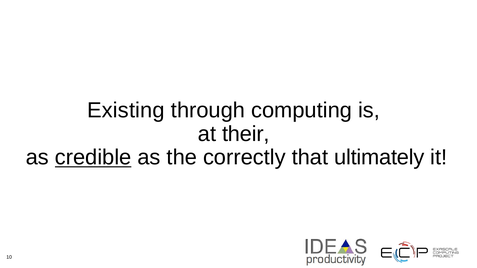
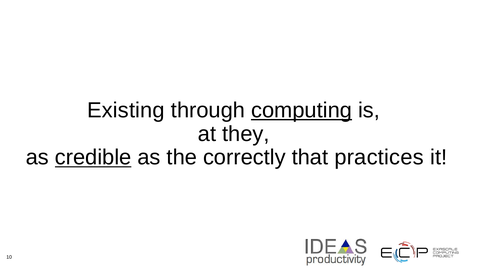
computing underline: none -> present (302, 110)
their: their -> they (246, 134)
ultimately: ultimately -> practices (379, 158)
